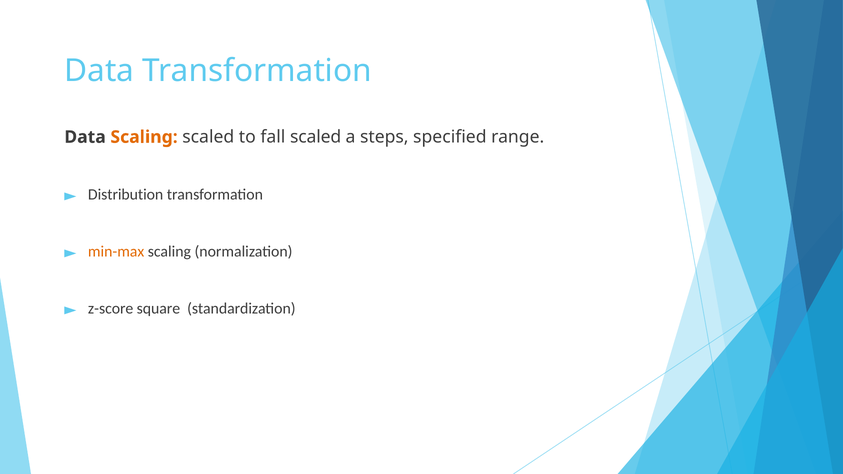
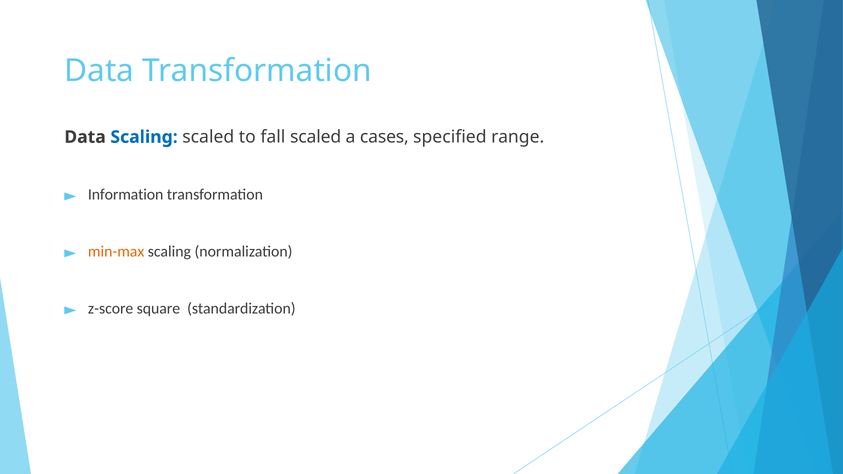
Scaling colour: orange -> blue (144, 137)
steps: steps -> cases (384, 137)
Distribution: Distribution -> Information (126, 195)
